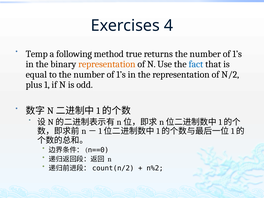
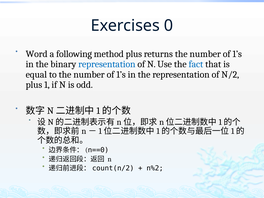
4: 4 -> 0 (169, 26)
Temp: Temp -> Word (37, 54)
method true: true -> plus (134, 54)
representation colour: orange -> blue (107, 64)
